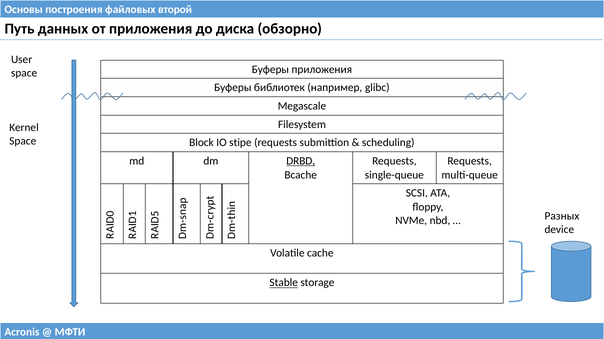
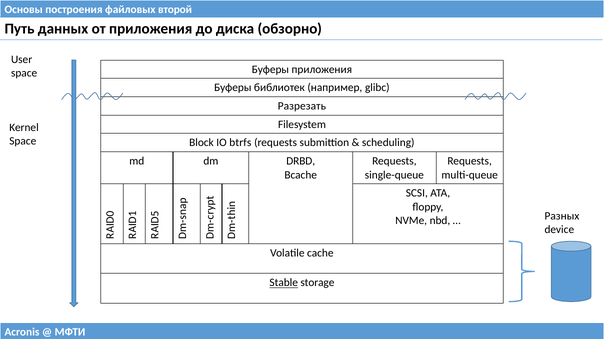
Megascale: Megascale -> Разрезать (302, 106)
stipe: stipe -> btrfs (240, 143)
DRBD underline: present -> none (301, 161)
